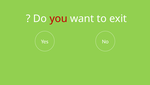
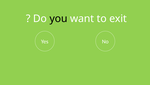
you colour: red -> black (58, 19)
